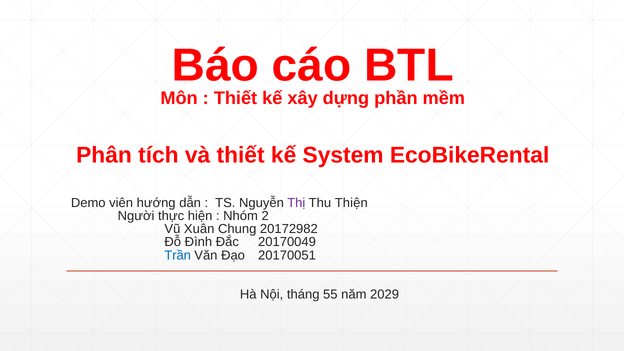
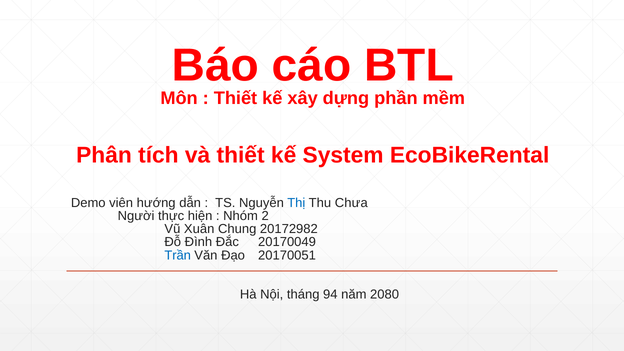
Thị colour: purple -> blue (296, 203)
Thiện: Thiện -> Chưa (351, 203)
55: 55 -> 94 (330, 294)
2029: 2029 -> 2080 (385, 294)
